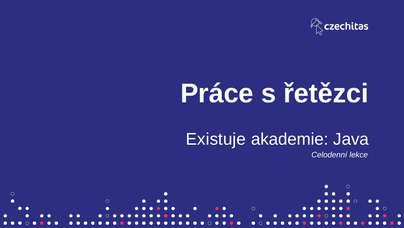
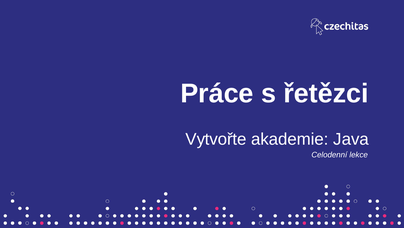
Existuje: Existuje -> Vytvořte (216, 139)
